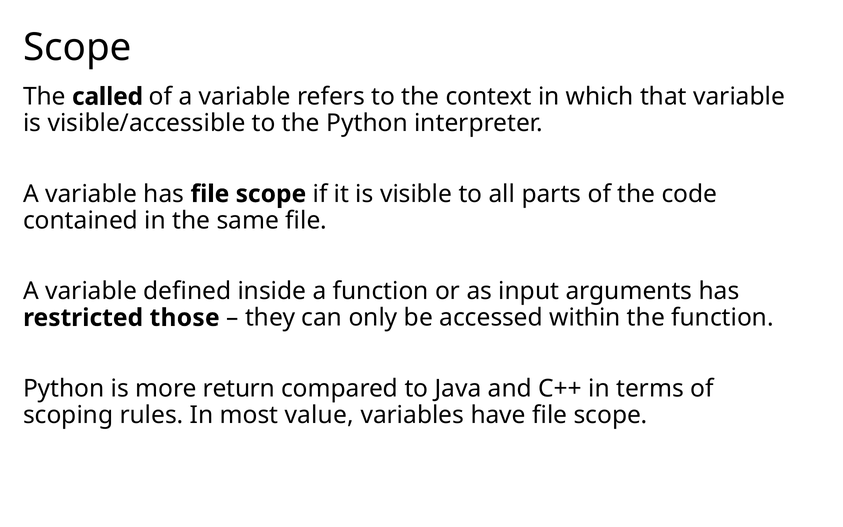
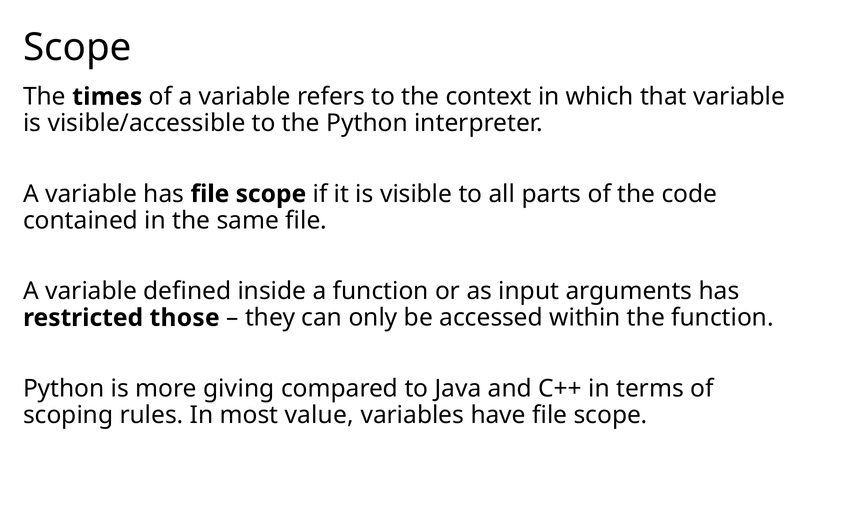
called: called -> times (107, 97)
return: return -> giving (239, 388)
